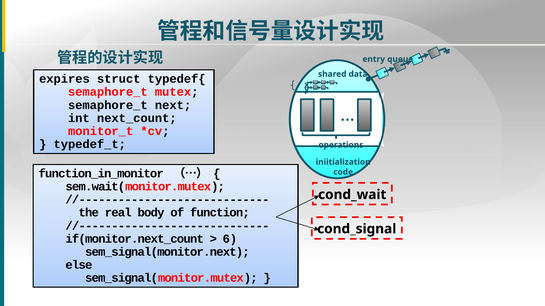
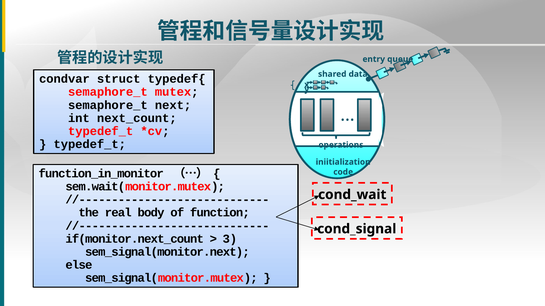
expires: expires -> condvar (64, 79)
monitor_t: monitor_t -> typedef_t (101, 131)
6: 6 -> 3 (230, 239)
